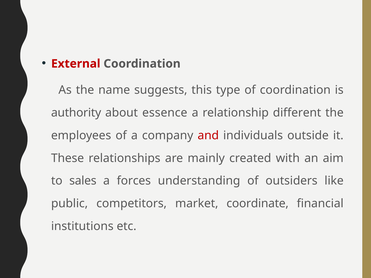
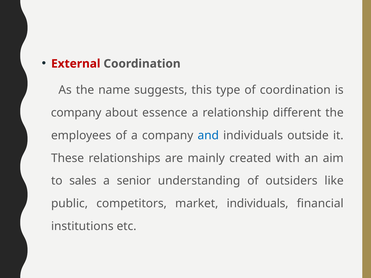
authority: authority -> company (76, 113)
and colour: red -> blue (208, 136)
forces: forces -> senior (134, 181)
market coordinate: coordinate -> individuals (258, 204)
